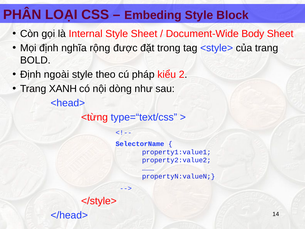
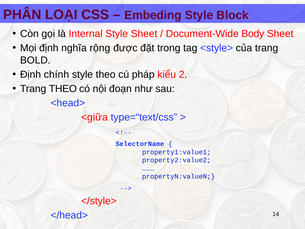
ngoài: ngoài -> chính (56, 74)
Trang XANH: XANH -> THEO (63, 89)
dòng: dòng -> đoạn (120, 89)
<từng: <từng -> <giữa (94, 117)
